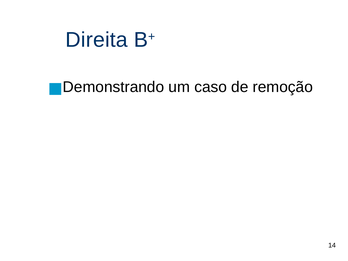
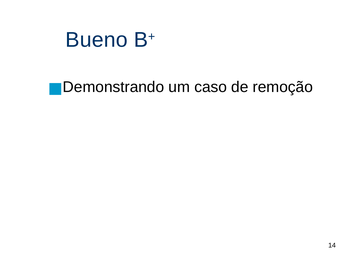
Direita: Direita -> Bueno (97, 40)
